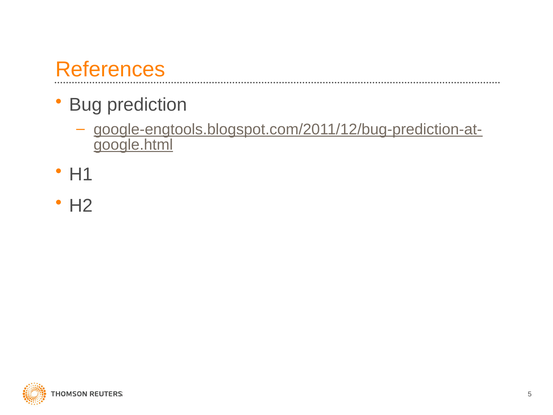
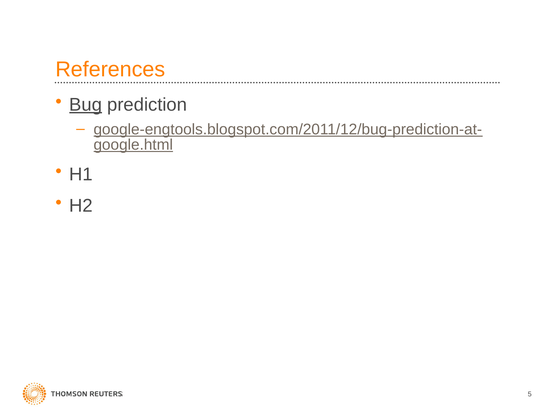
Bug underline: none -> present (86, 105)
